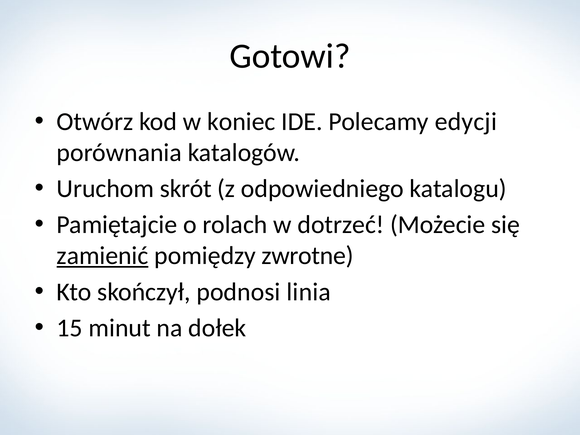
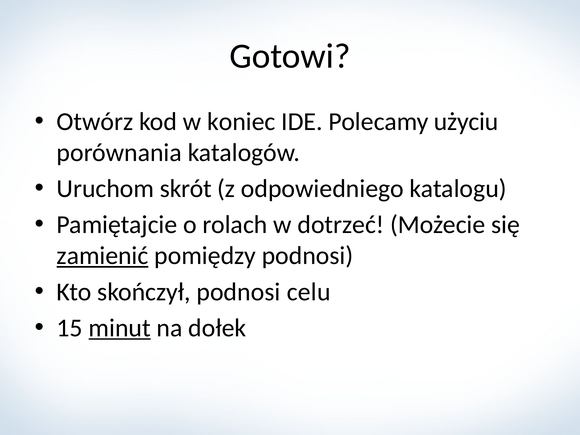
edycji: edycji -> użyciu (466, 122)
pomiędzy zwrotne: zwrotne -> podnosi (307, 256)
linia: linia -> celu (309, 292)
minut underline: none -> present (120, 328)
